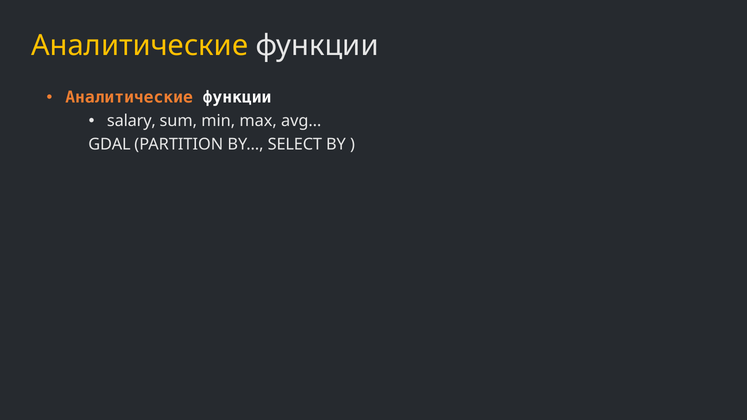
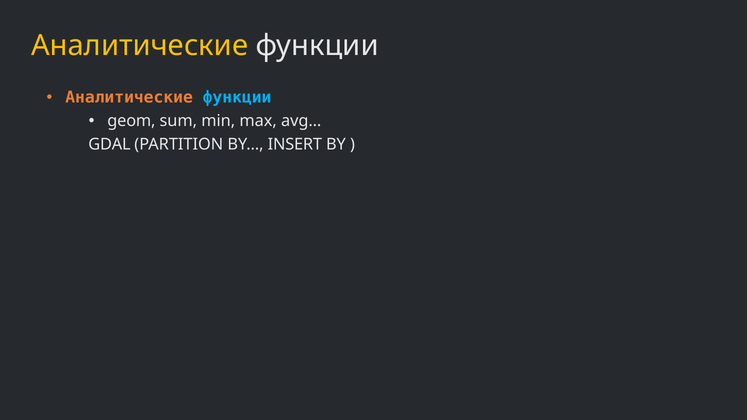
функции colour: white -> light blue (237, 98)
salary: salary -> geom (131, 121)
SELECT: SELECT -> INSERT (295, 145)
